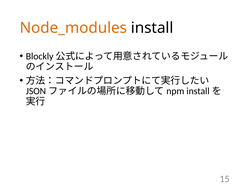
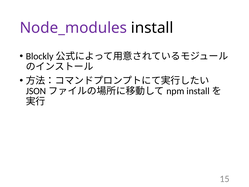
Node_modules colour: orange -> purple (73, 28)
